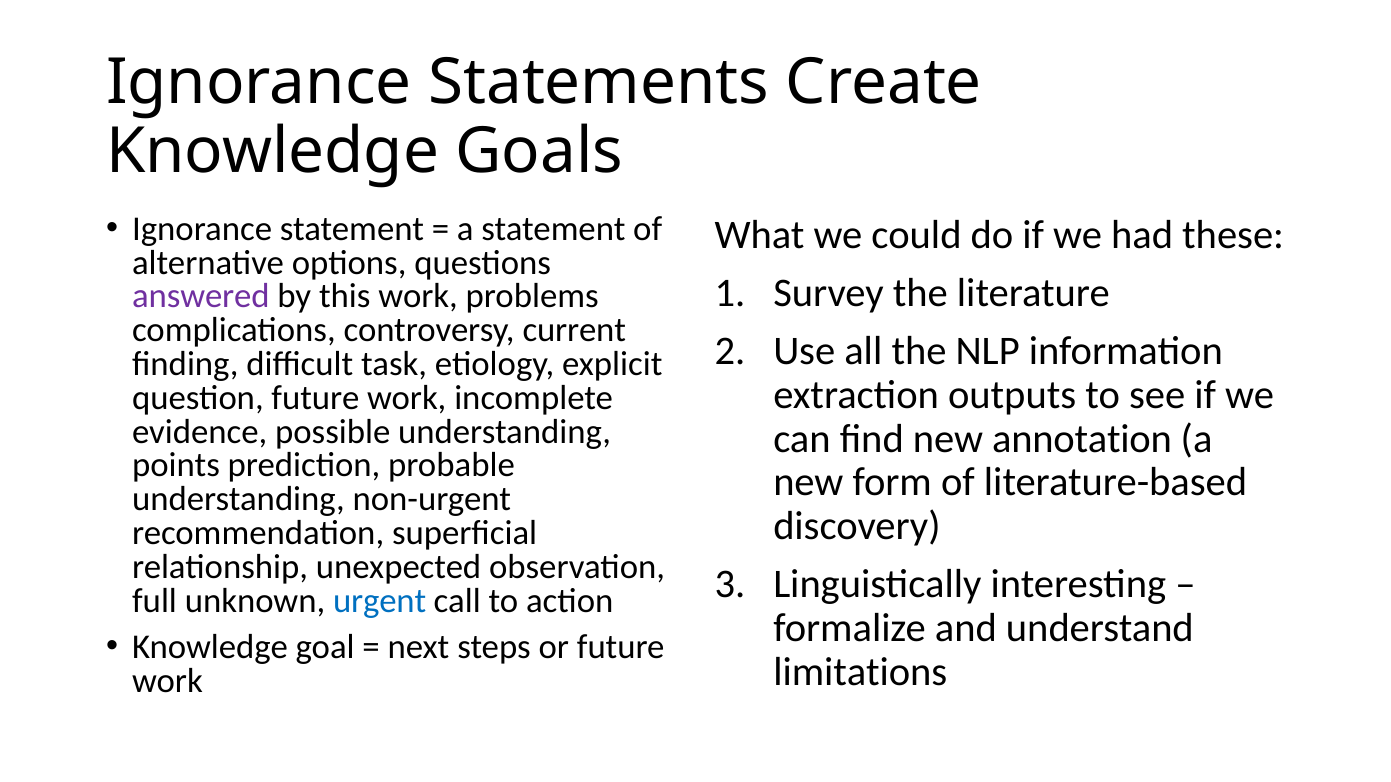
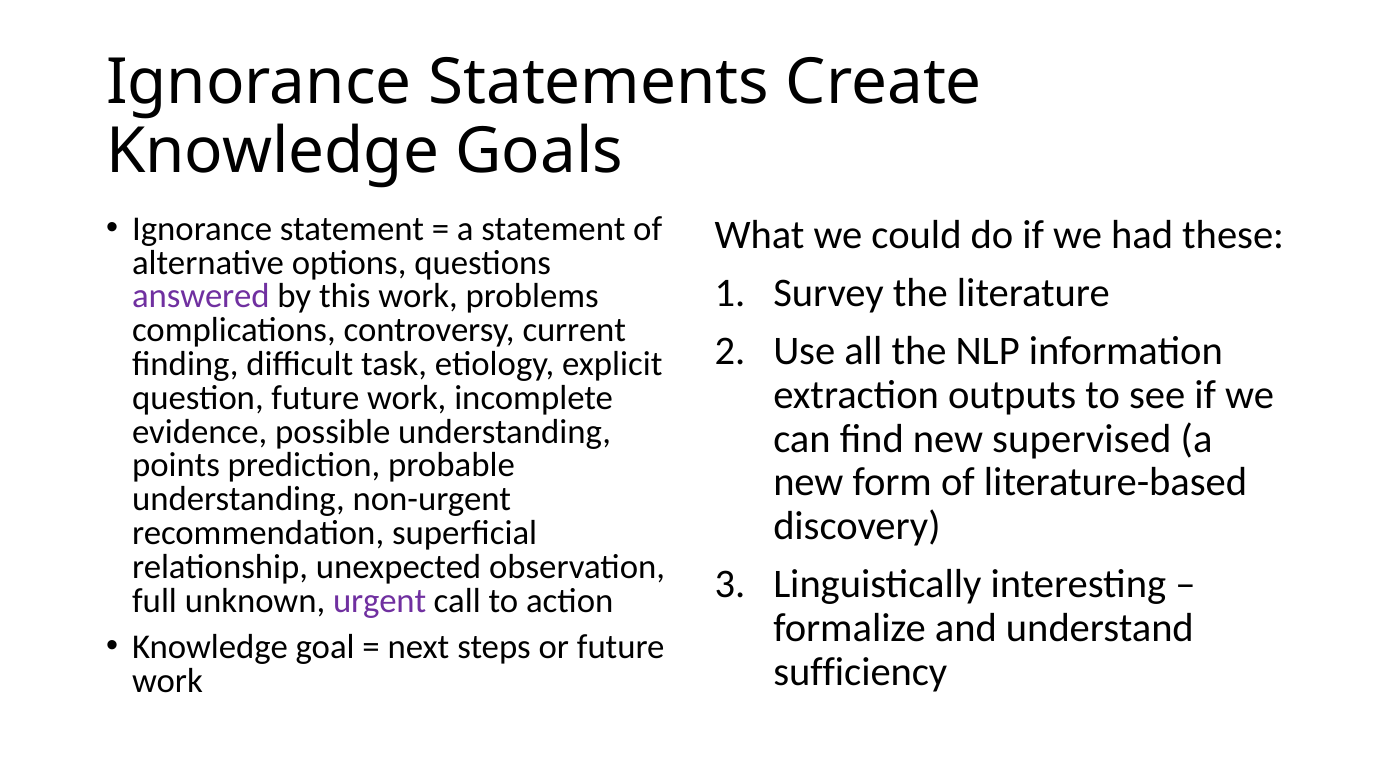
annotation: annotation -> supervised (1082, 439)
urgent colour: blue -> purple (380, 601)
limitations: limitations -> sufficiency (860, 672)
